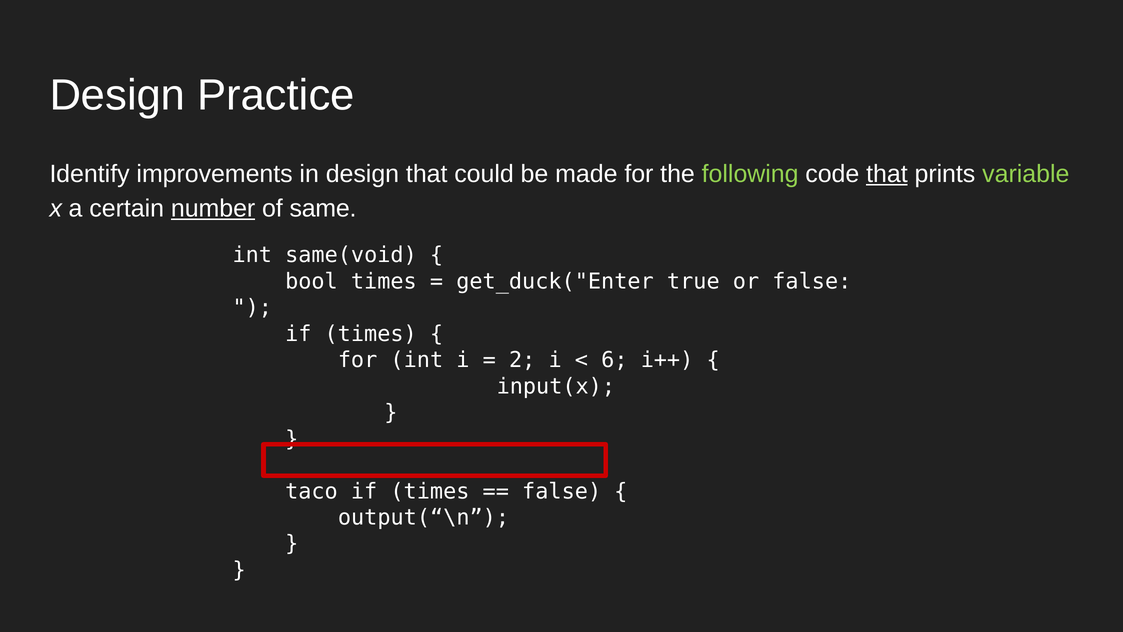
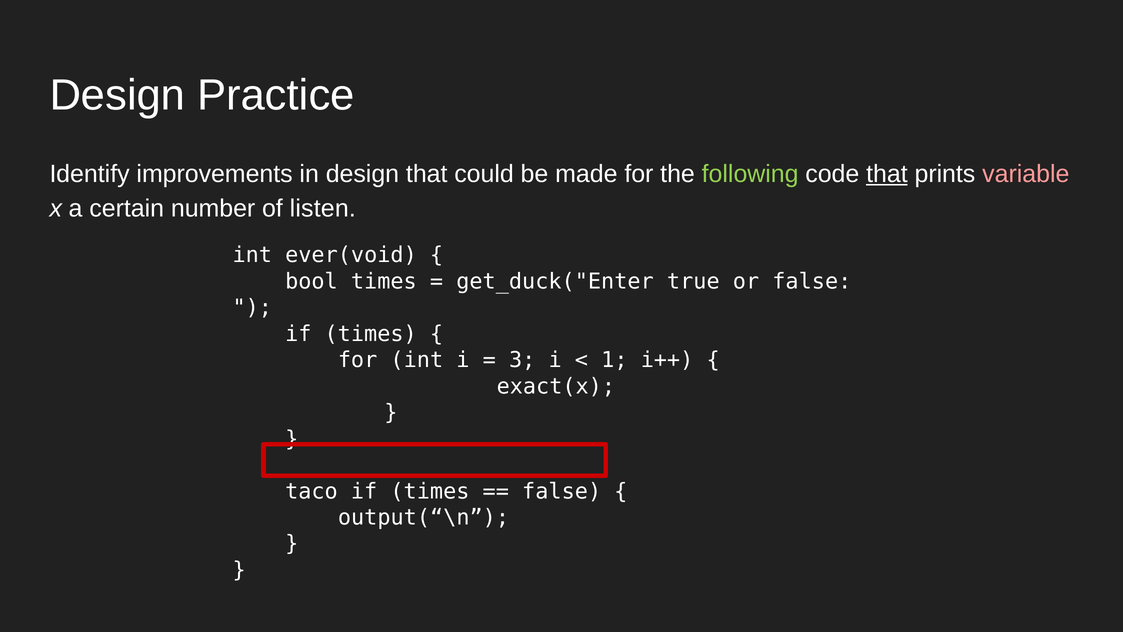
variable colour: light green -> pink (1026, 174)
number underline: present -> none (213, 208)
same: same -> listen (323, 208)
same(void: same(void -> ever(void (351, 255)
2: 2 -> 3 (522, 360)
6: 6 -> 1 (614, 360)
input(x: input(x -> exact(x (556, 386)
